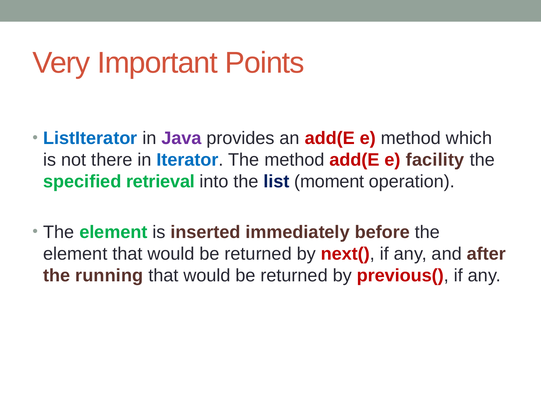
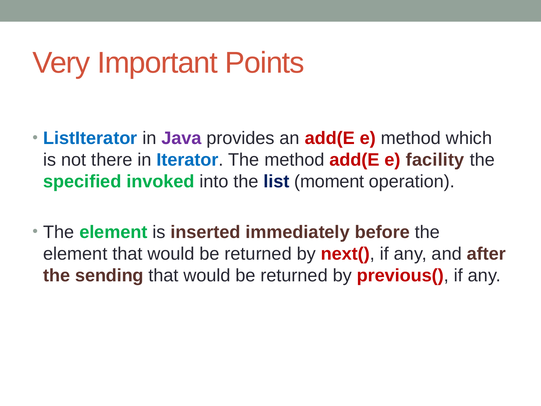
retrieval: retrieval -> invoked (160, 182)
running: running -> sending (109, 275)
